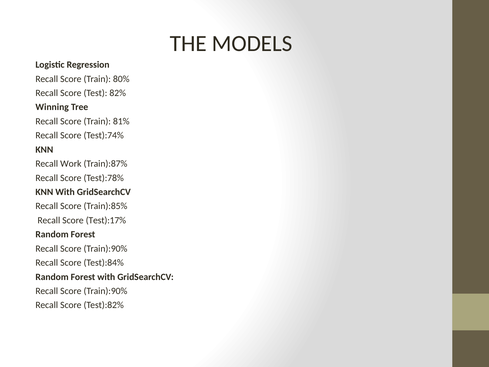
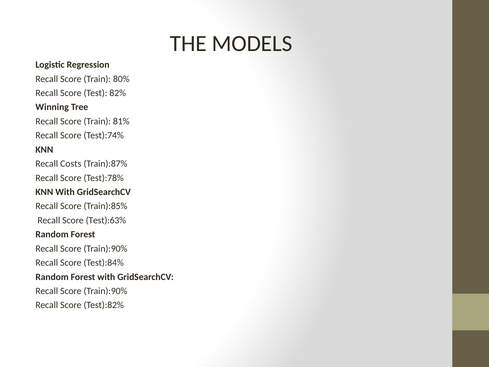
Work: Work -> Costs (71, 164)
Test):17%: Test):17% -> Test):63% (106, 220)
